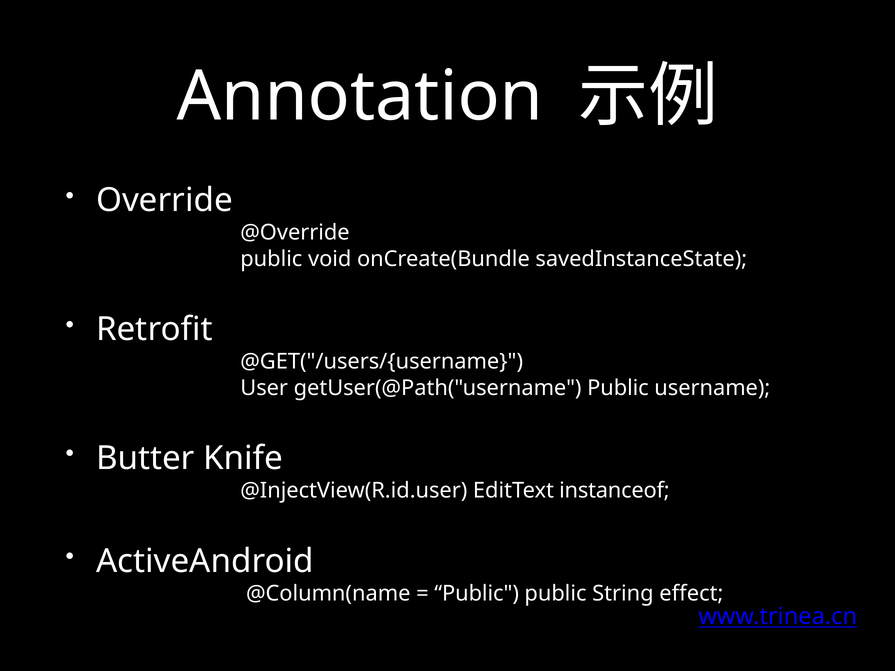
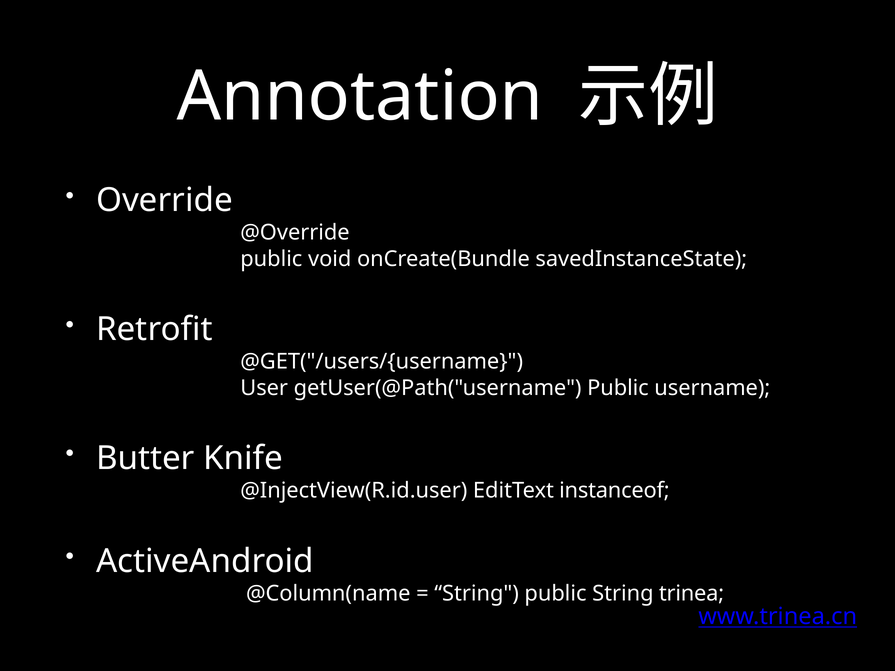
Public: Public -> String (477, 594)
effect: effect -> trinea (692, 594)
